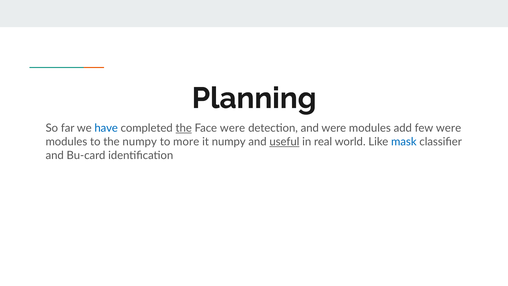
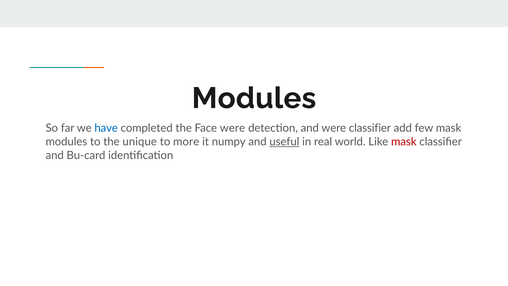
Planning: Planning -> Modules (254, 98)
the underline: present -> none (184, 128)
and were modules: modules -> classifier (370, 128)
few were: were -> mask (449, 128)
the numpy: numpy -> unique (140, 142)
mask colour: blue -> red (404, 142)
